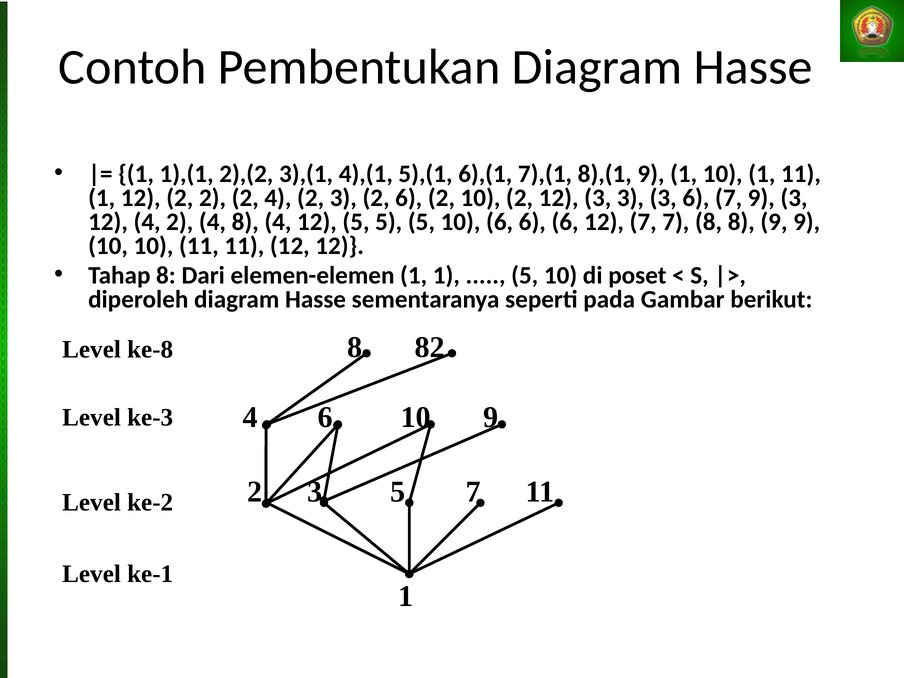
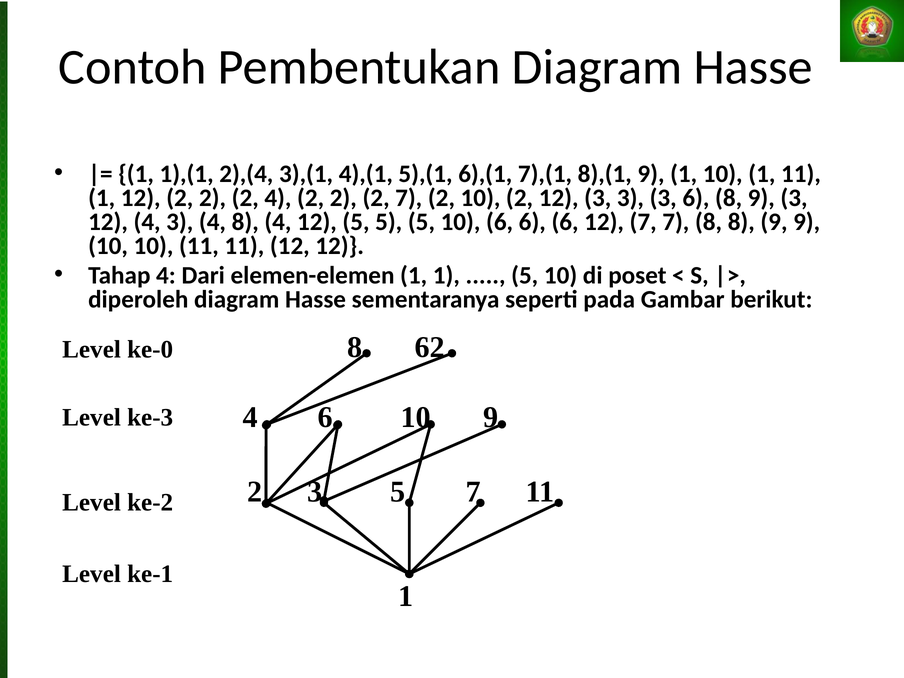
2),(2: 2),(2 -> 2),(4 (246, 174)
4 2 3: 3 -> 2 (343, 198)
2 6: 6 -> 7 (409, 198)
6 7: 7 -> 8 (729, 198)
12 4 2: 2 -> 3 (180, 222)
Tahap 8: 8 -> 4 (166, 275)
ke-8: ke-8 -> ke-0 (150, 349)
82: 82 -> 62 (430, 347)
